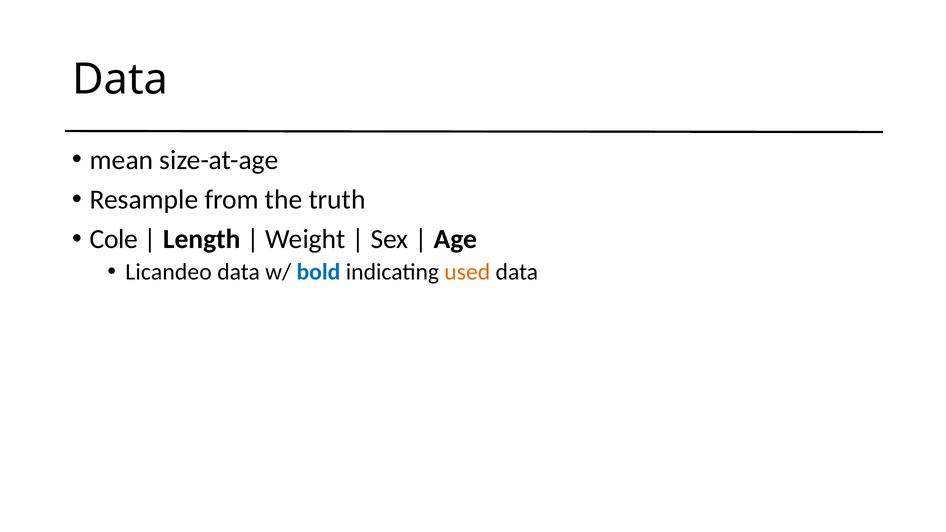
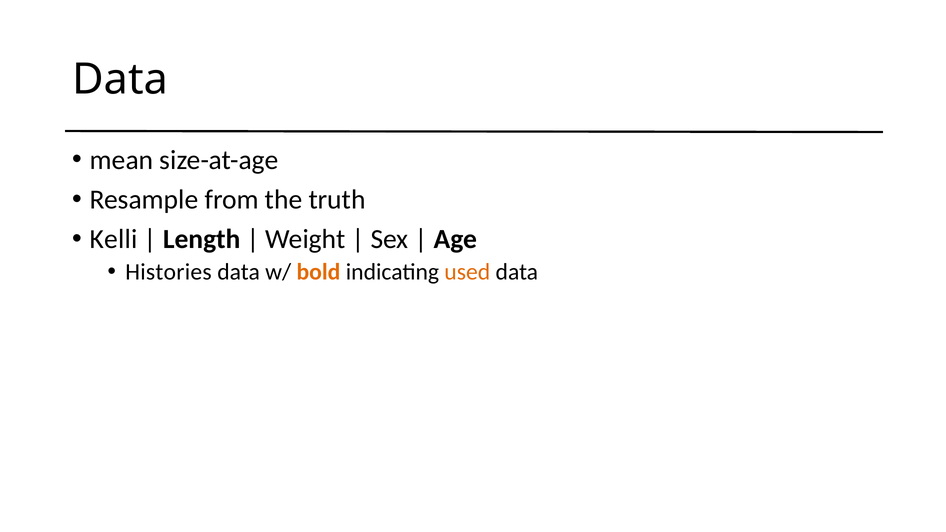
Cole: Cole -> Kelli (114, 239)
Licandeo: Licandeo -> Histories (169, 272)
bold colour: blue -> orange (318, 272)
